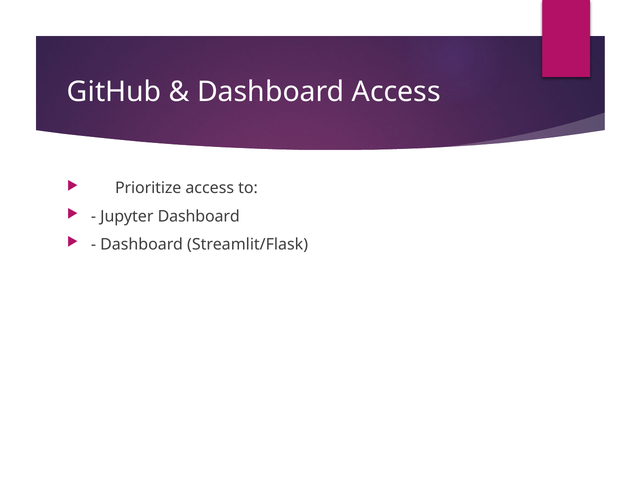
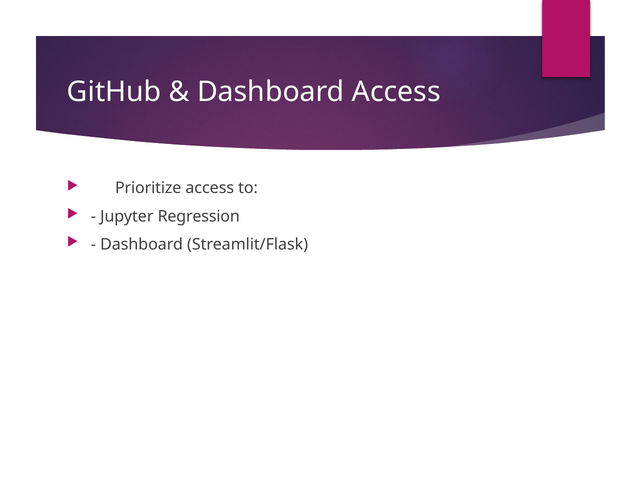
Jupyter Dashboard: Dashboard -> Regression (199, 216)
